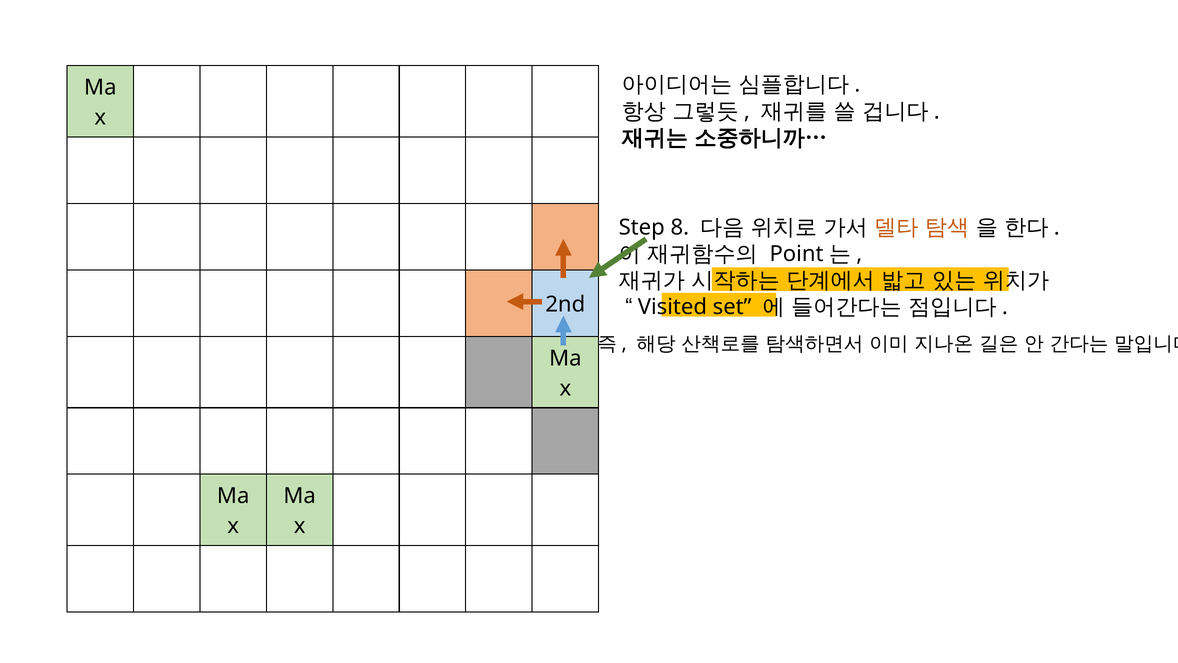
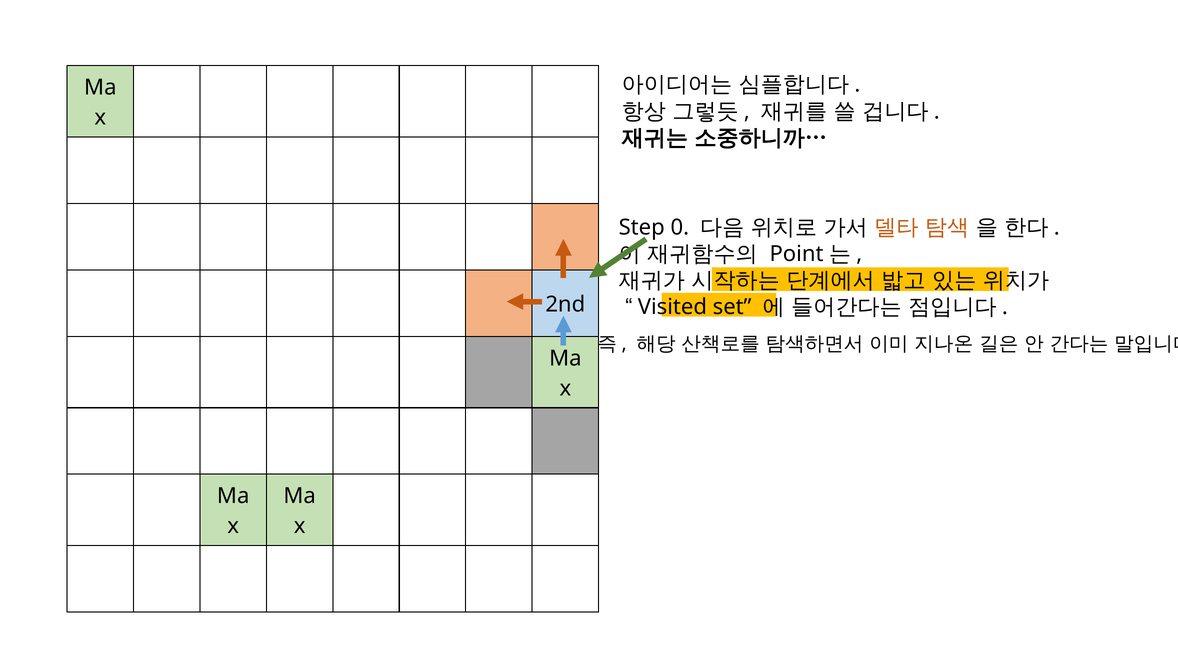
8: 8 -> 0 (680, 227)
